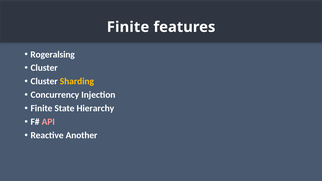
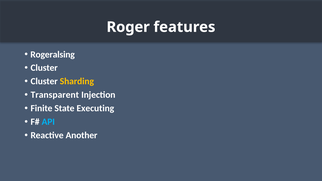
Finite: Finite -> Roger (128, 27)
Concurrency: Concurrency -> Transparent (55, 95)
Hierarchy: Hierarchy -> Executing (95, 108)
API colour: pink -> light blue (48, 122)
